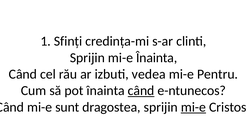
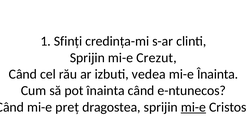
mi-e Înainta: Înainta -> Crezut (157, 58)
mi-e Pentru: Pentru -> Înainta (218, 74)
când underline: present -> none (141, 91)
sunt: sunt -> preț (67, 107)
